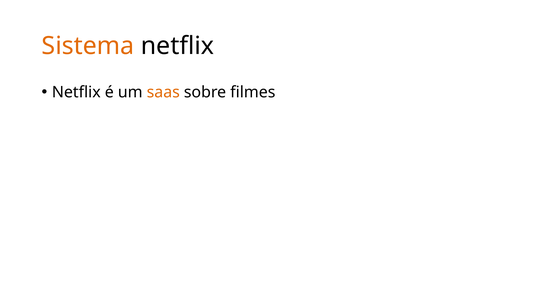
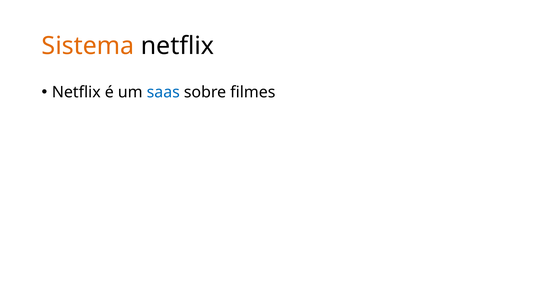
saas colour: orange -> blue (163, 92)
